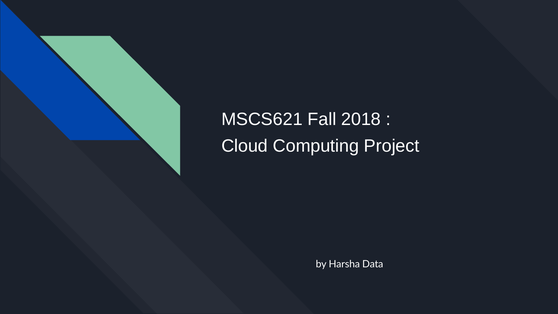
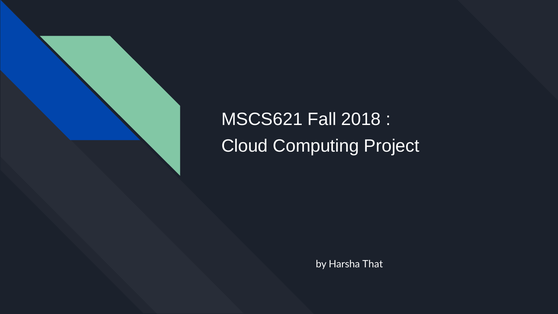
Data: Data -> That (373, 264)
